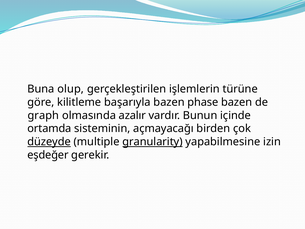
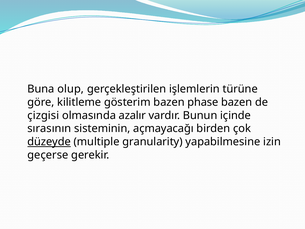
başarıyla: başarıyla -> gösterim (127, 102)
graph: graph -> çizgisi (43, 115)
ortamda: ortamda -> sırasının (49, 128)
granularity underline: present -> none (153, 142)
eşdeğer: eşdeğer -> geçerse (48, 155)
